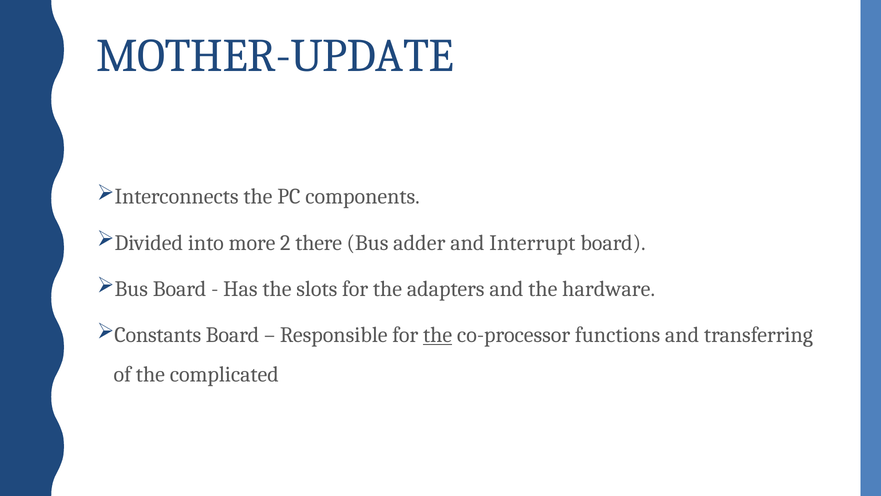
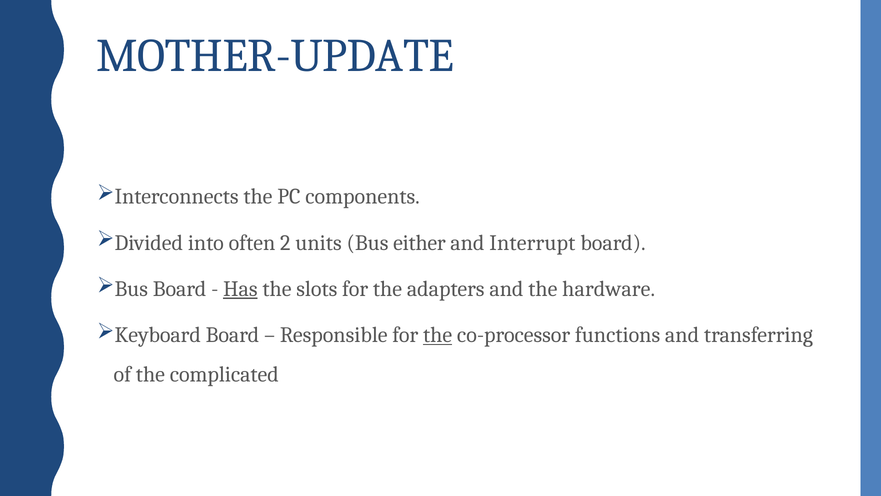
more: more -> often (252, 243)
there: there -> units (319, 243)
adder: adder -> either (419, 243)
Has underline: none -> present (240, 289)
Constants: Constants -> Keyboard (158, 335)
